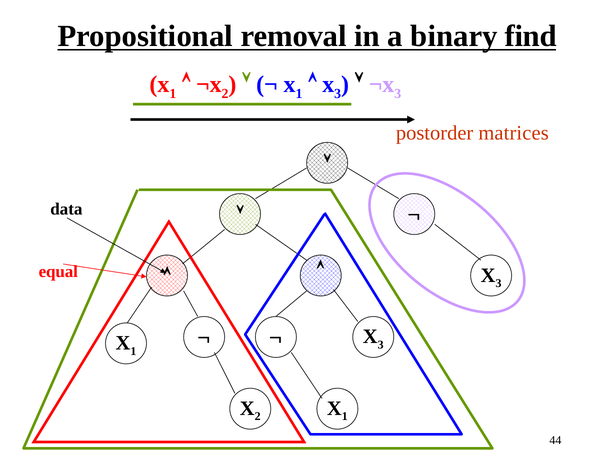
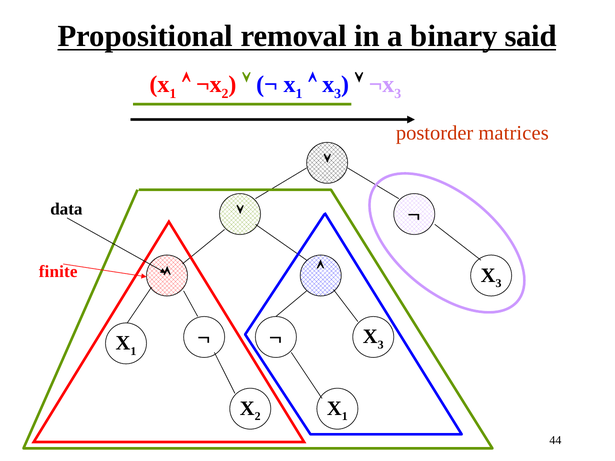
find: find -> said (531, 36)
equal: equal -> finite (58, 272)
